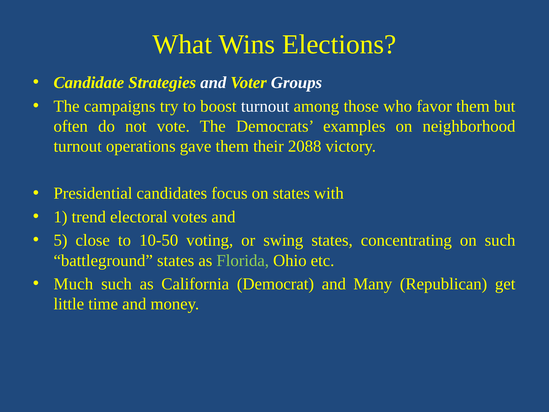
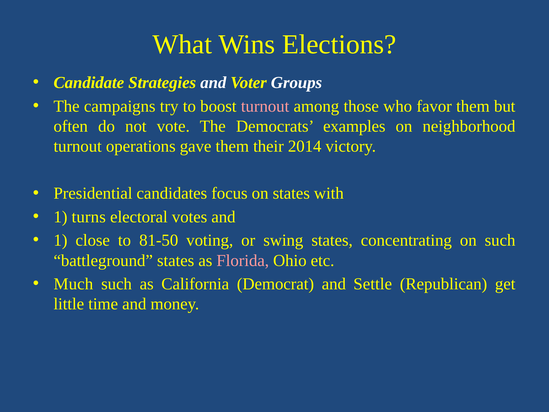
turnout colour: white -> pink (265, 106)
2088: 2088 -> 2014 (305, 146)
trend: trend -> turns (89, 217)
5: 5 -> 1 (61, 240)
10-50: 10-50 -> 81-50 (159, 240)
Florida colour: light green -> pink (243, 260)
Many: Many -> Settle (373, 284)
